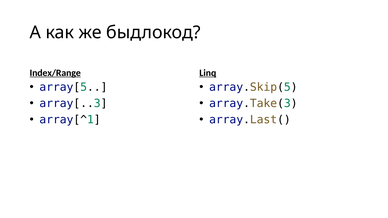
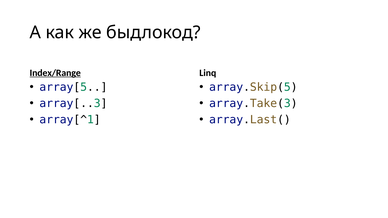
Linq underline: present -> none (208, 73)
